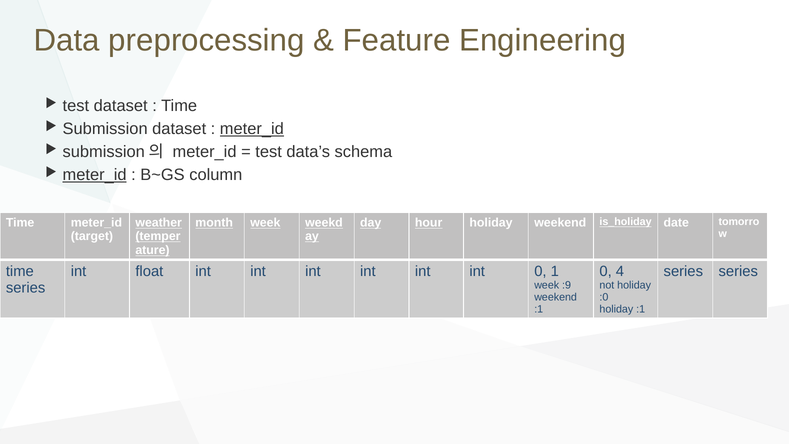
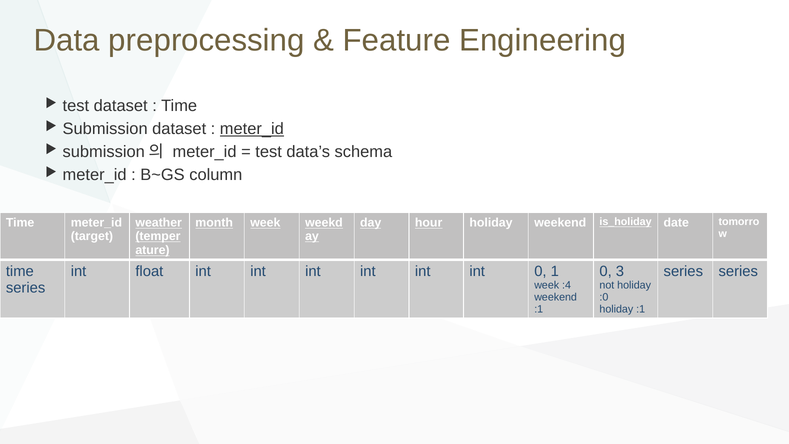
meter_id underline: present -> none (95, 175)
4: 4 -> 3 (620, 271)
:9: :9 -> :4 (567, 285)
